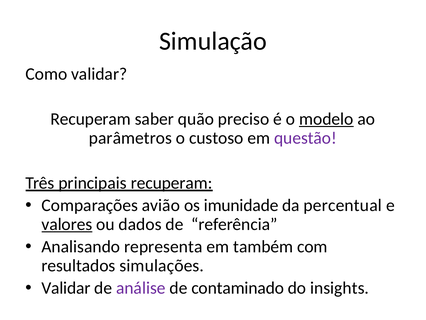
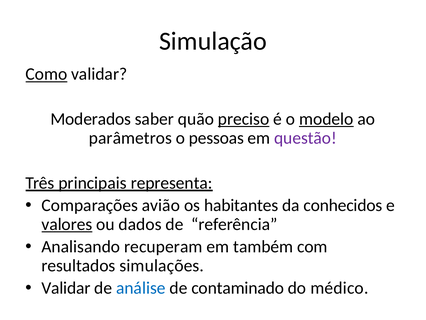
Como underline: none -> present (46, 74)
Recuperam: Recuperam -> Moderados (91, 119)
preciso underline: none -> present (244, 119)
custoso: custoso -> pessoas (216, 138)
principais recuperam: recuperam -> representa (172, 183)
imunidade: imunidade -> habitantes (241, 205)
percentual: percentual -> conhecidos (343, 205)
representa: representa -> recuperam (163, 246)
análise colour: purple -> blue (141, 288)
insights: insights -> médico (339, 288)
